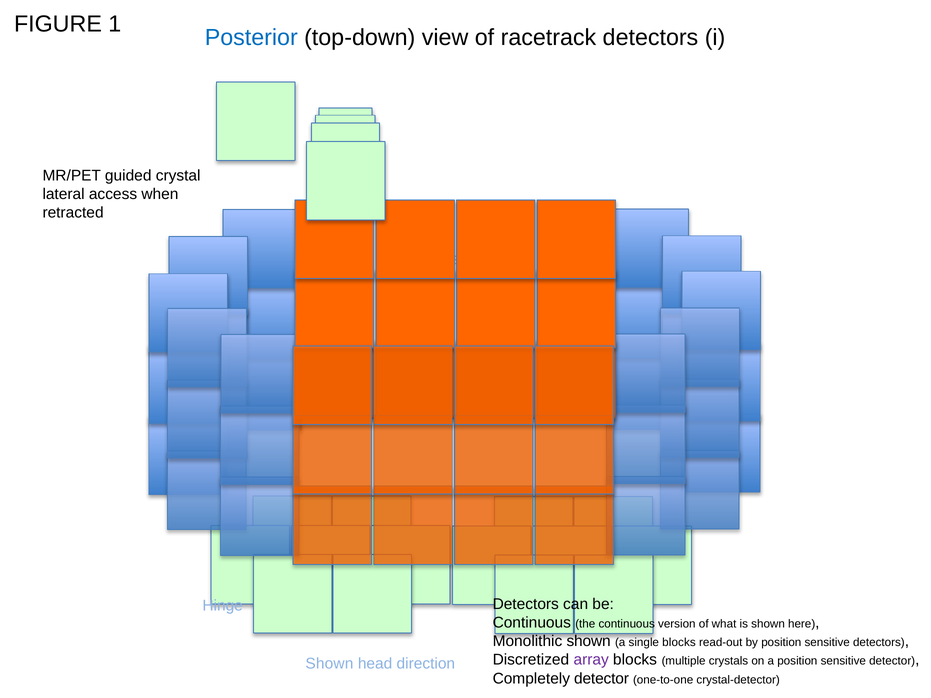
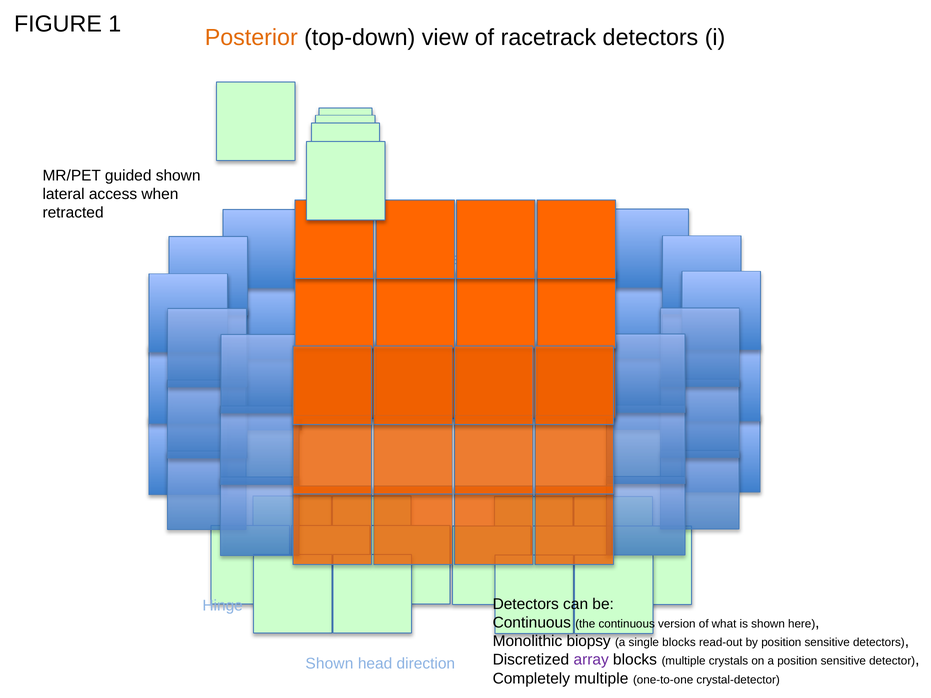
Posterior colour: blue -> orange (251, 37)
guided crystal: crystal -> shown (178, 176)
Monolithic shown: shown -> biopsy (589, 641)
Completely detector: detector -> multiple (601, 679)
